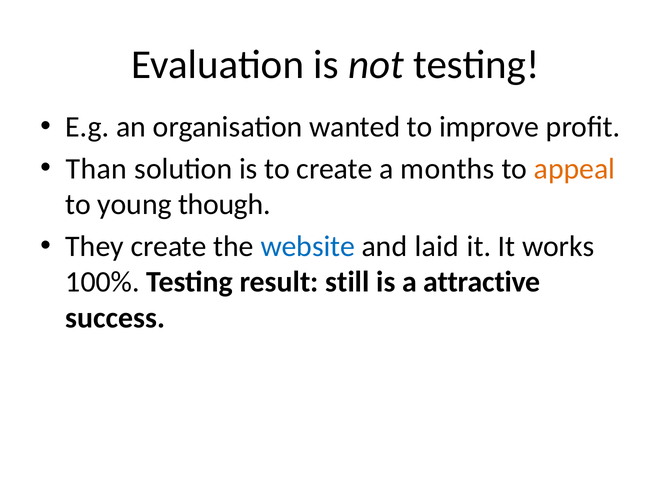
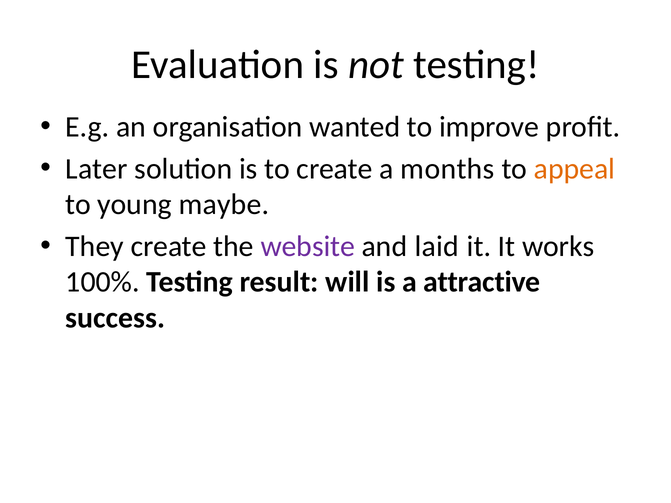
Than: Than -> Later (97, 169)
though: though -> maybe (224, 205)
website colour: blue -> purple (308, 246)
still: still -> will (347, 282)
